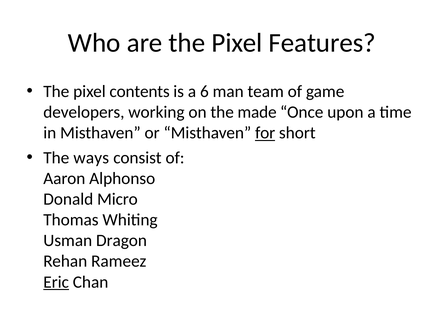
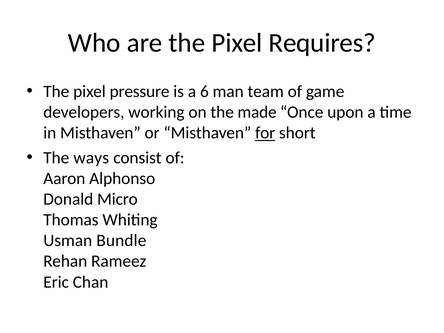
Features: Features -> Requires (322, 43)
contents: contents -> pressure (140, 91)
Dragon: Dragon -> Bundle (121, 241)
Eric underline: present -> none (56, 282)
